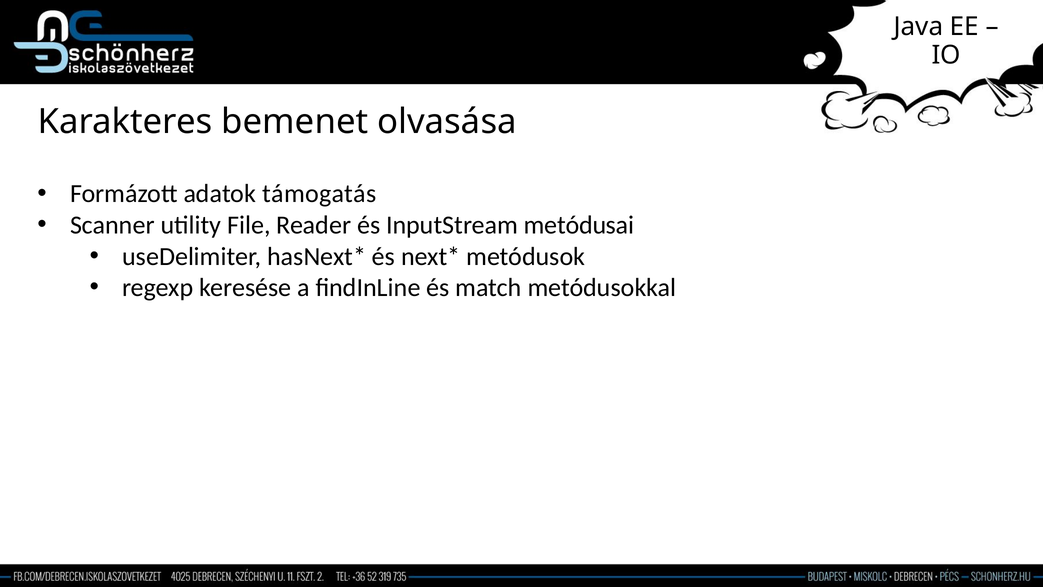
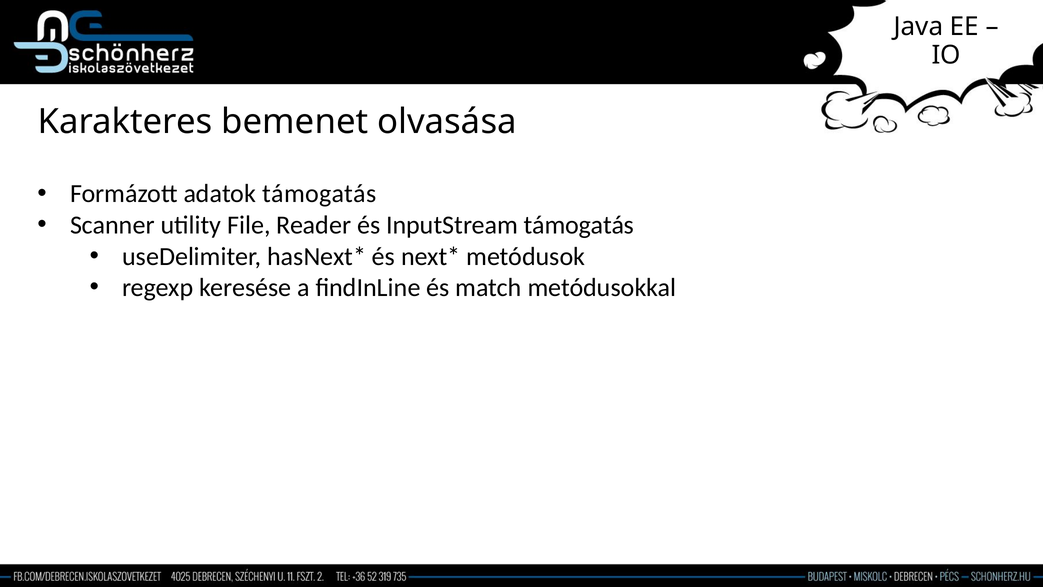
InputStream metódusai: metódusai -> támogatás (579, 225)
